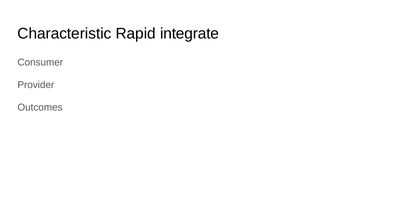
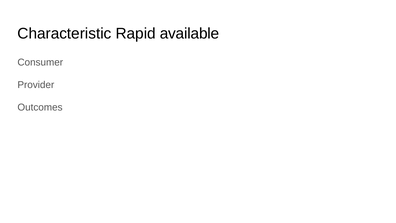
integrate: integrate -> available (190, 34)
